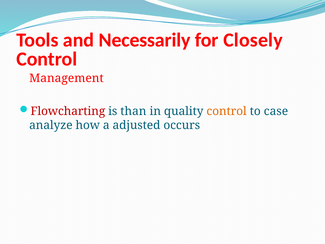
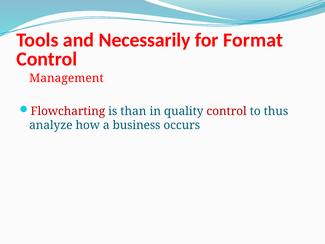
Closely: Closely -> Format (253, 40)
control colour: orange -> red (227, 111)
case: case -> thus (276, 111)
adjusted: adjusted -> business (137, 125)
